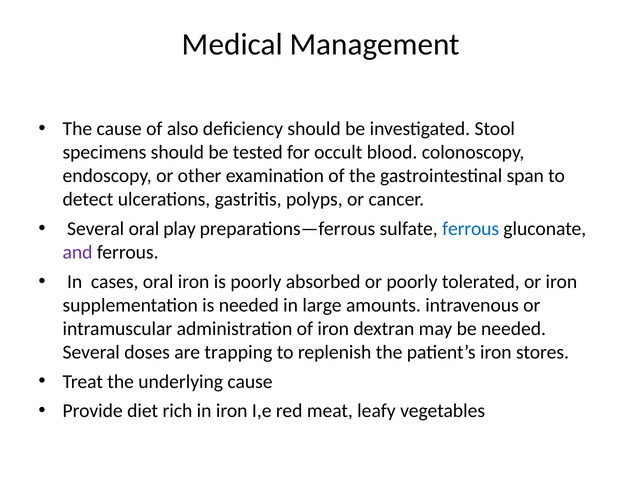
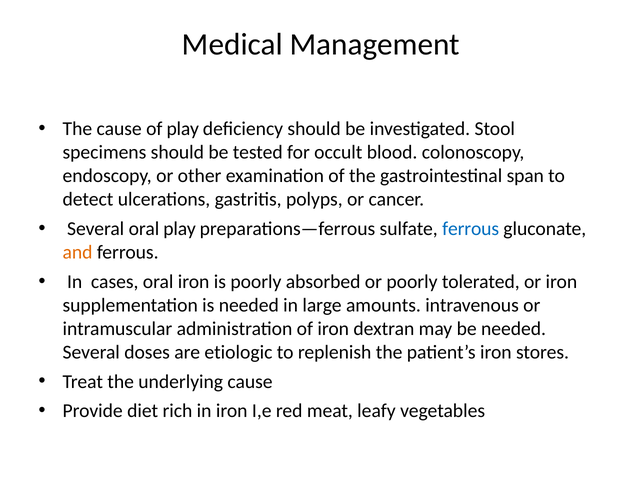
of also: also -> play (183, 129)
and colour: purple -> orange (78, 252)
trapping: trapping -> etiologic (238, 352)
